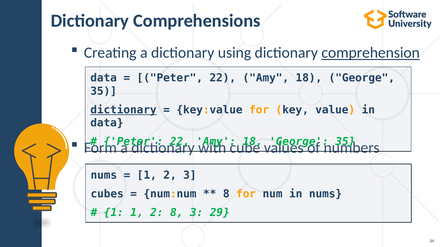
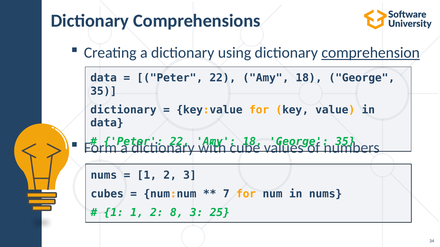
dictionary underline: present -> none (123, 110)
8: 8 -> 7 (226, 194)
29: 29 -> 25 (220, 213)
